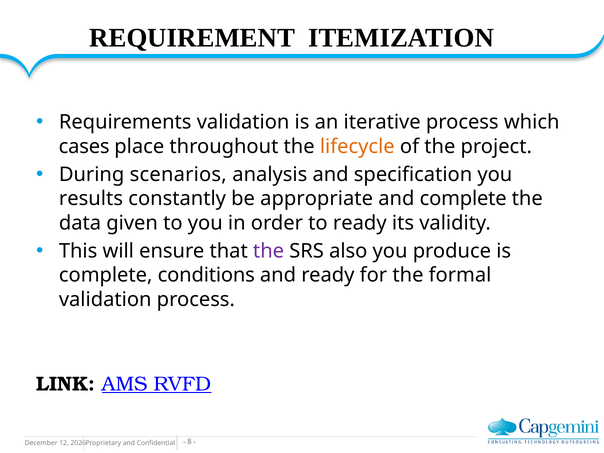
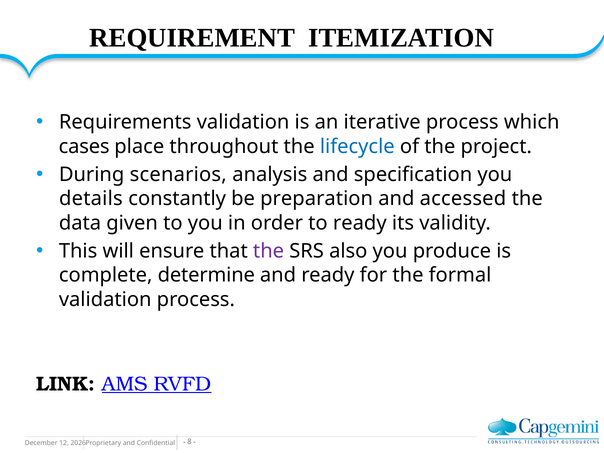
lifecycle colour: orange -> blue (357, 146)
results: results -> details (91, 199)
appropriate: appropriate -> preparation (317, 199)
and complete: complete -> accessed (463, 199)
conditions: conditions -> determine (206, 275)
